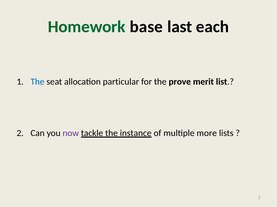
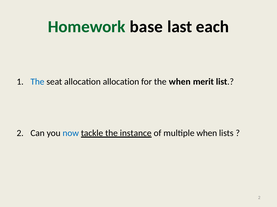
allocation particular: particular -> allocation (121, 82)
the prove: prove -> when (180, 82)
now colour: purple -> blue (71, 134)
multiple more: more -> when (207, 134)
